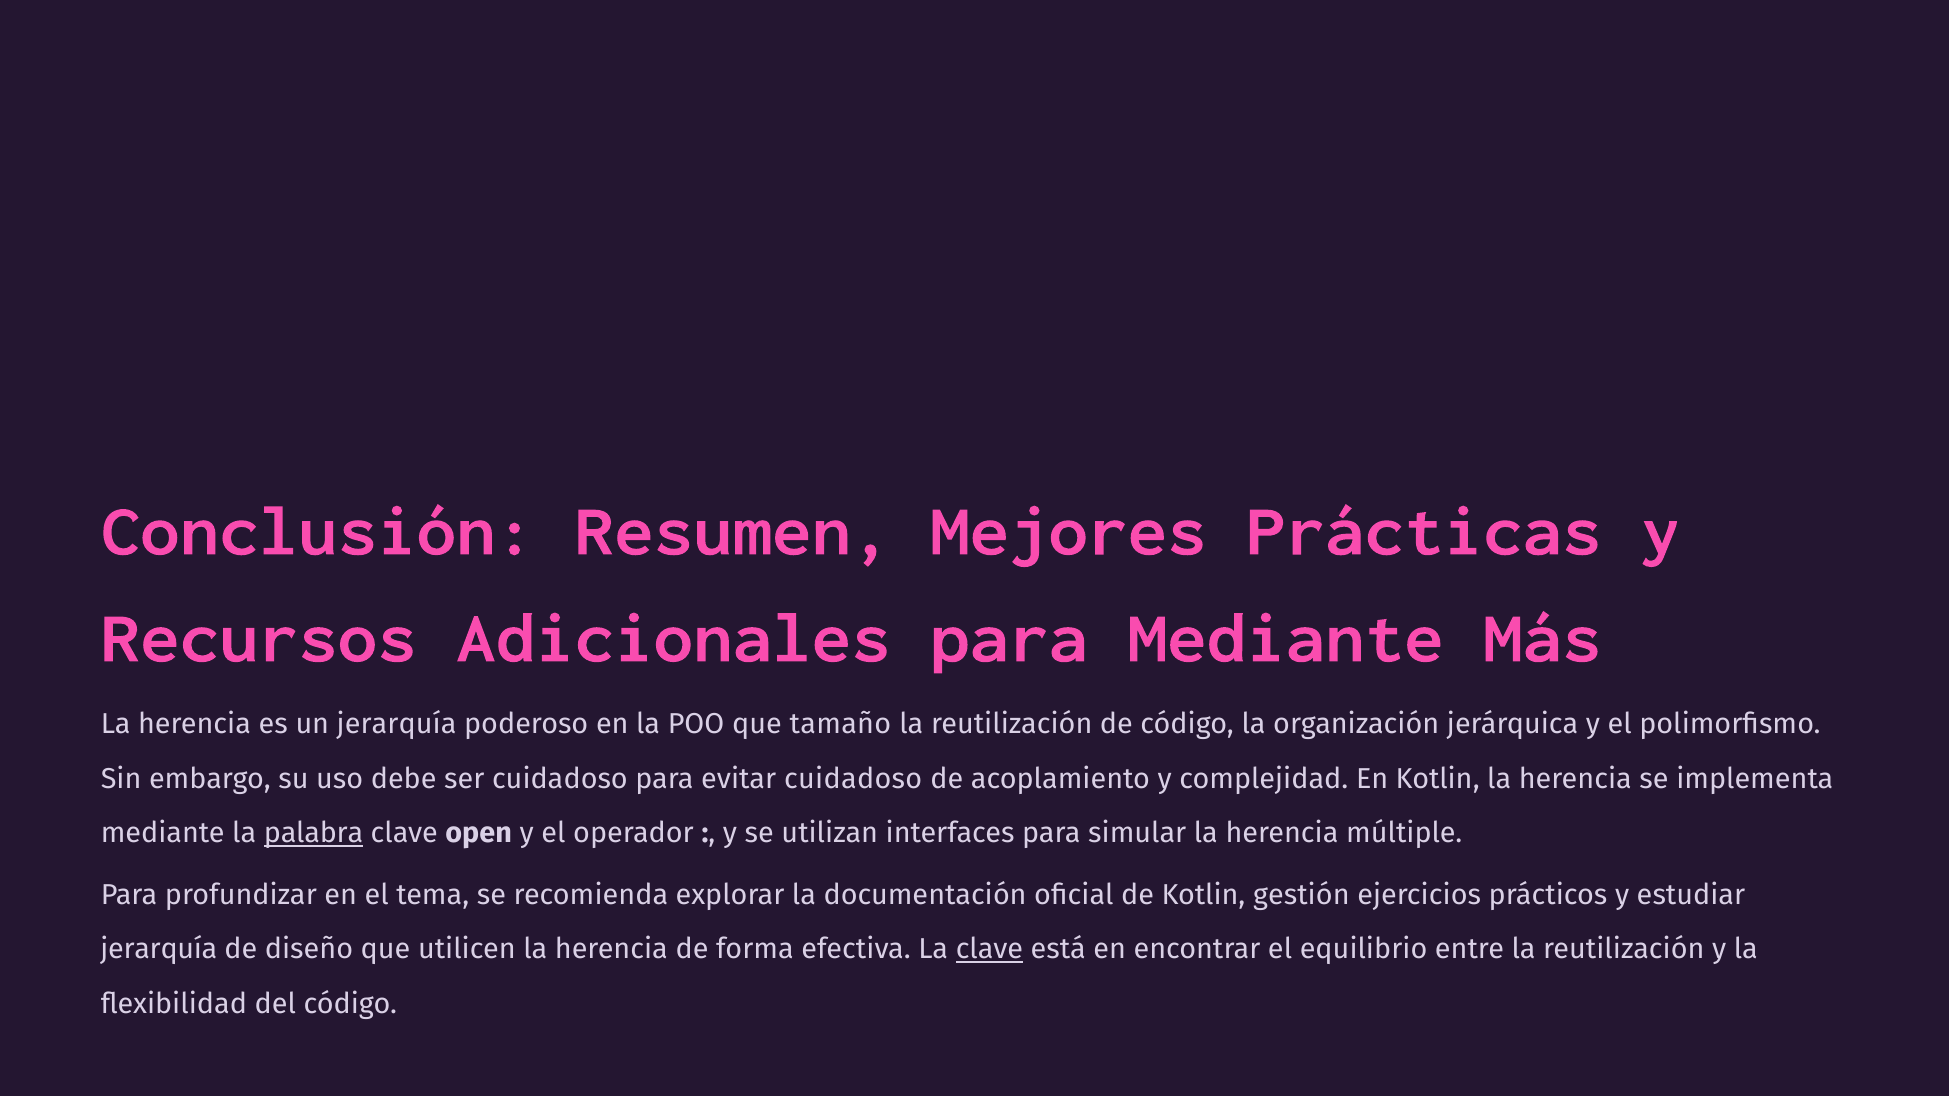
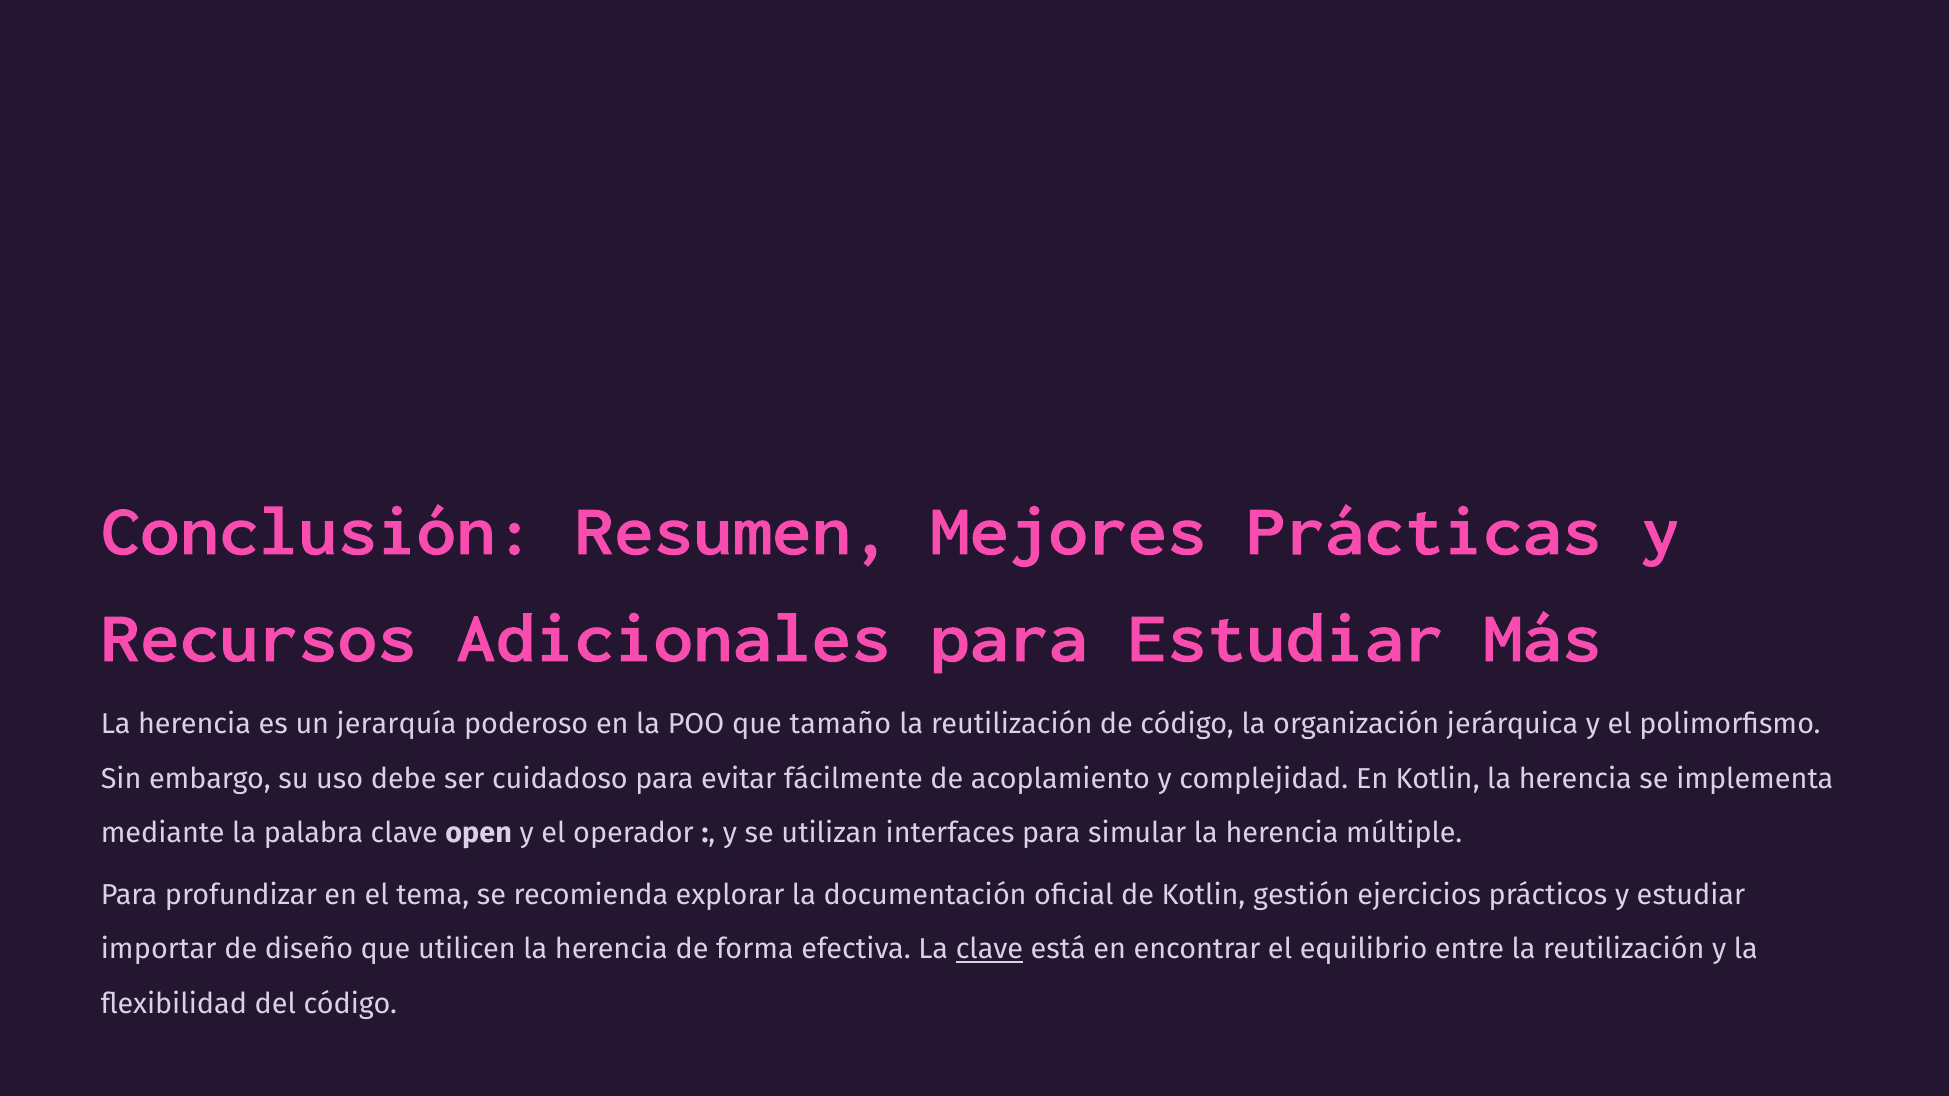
para Mediante: Mediante -> Estudiar (1286, 638)
evitar cuidadoso: cuidadoso -> fácilmente (853, 779)
palabra underline: present -> none (314, 834)
jerarquía: jerarquía -> importar (159, 950)
